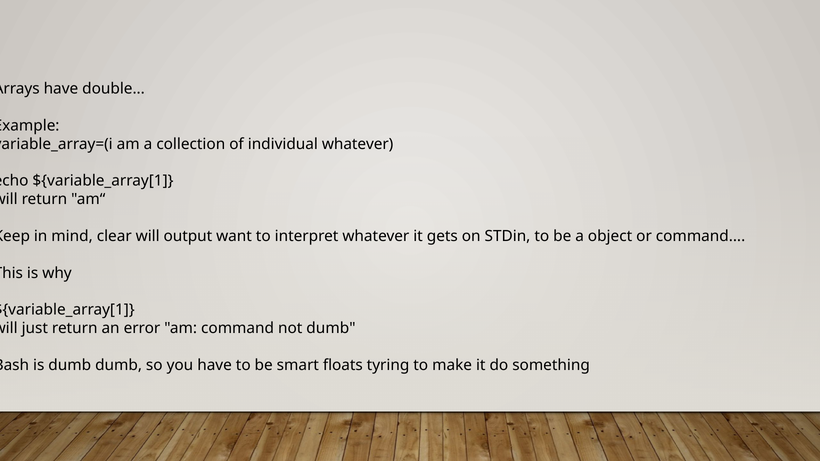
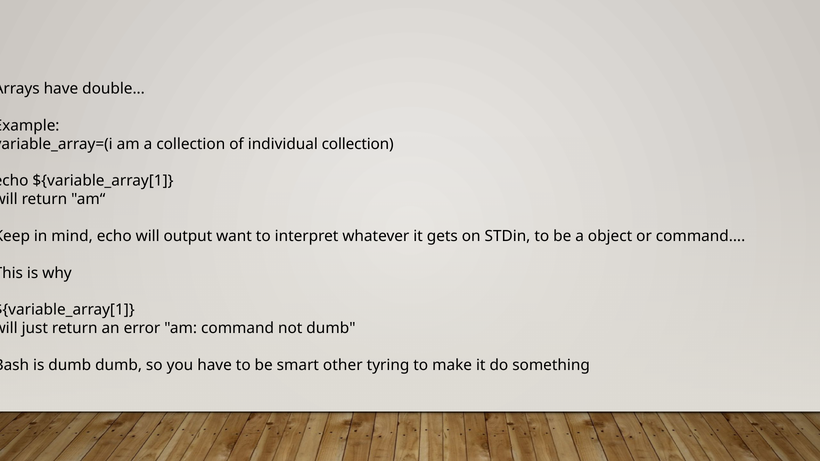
individual whatever: whatever -> collection (358, 144)
mind clear: clear -> echo (114, 236)
floats: floats -> other (343, 365)
